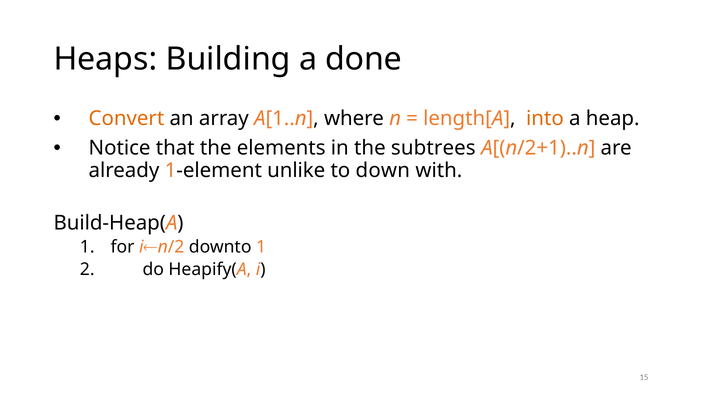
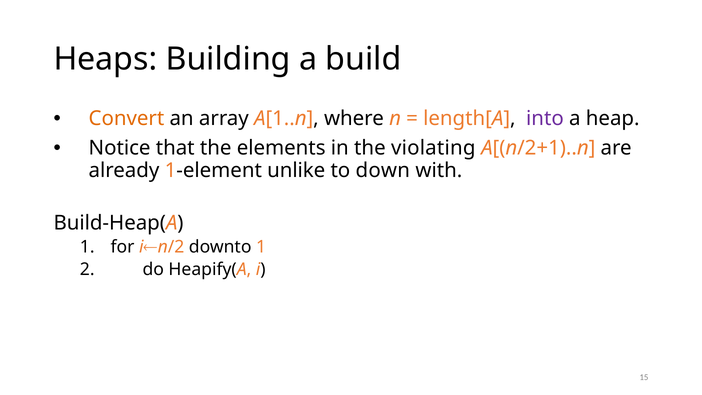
done: done -> build (363, 59)
into colour: orange -> purple (545, 119)
subtrees: subtrees -> violating (433, 148)
